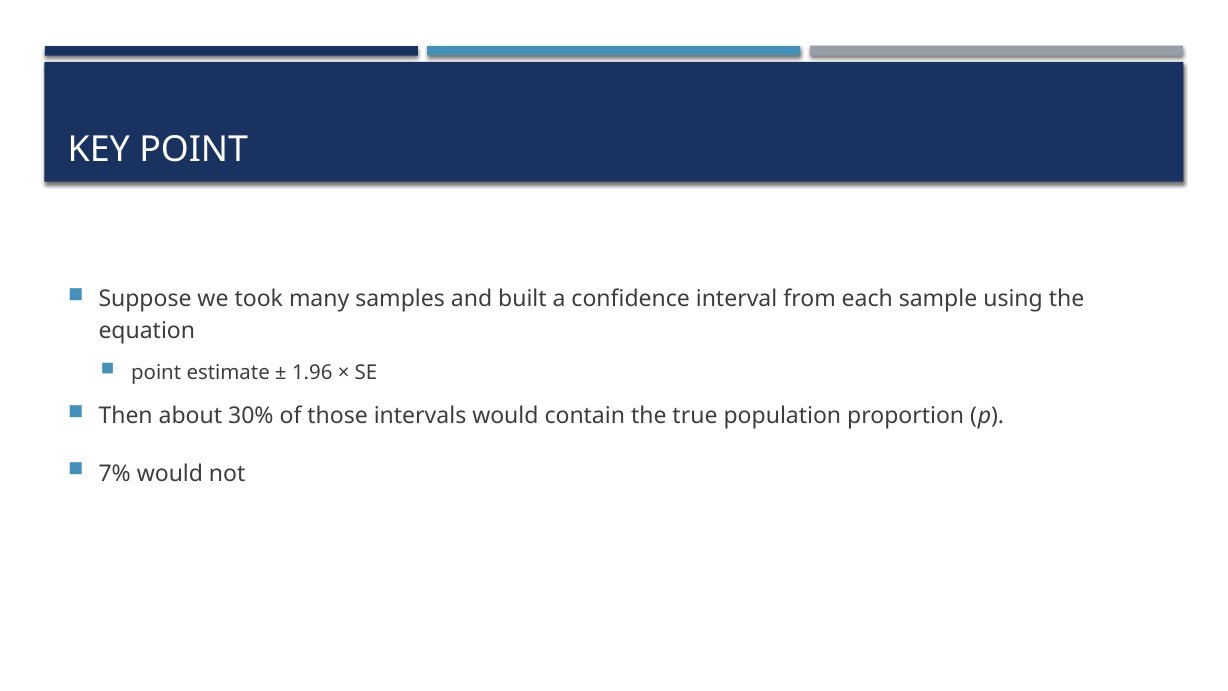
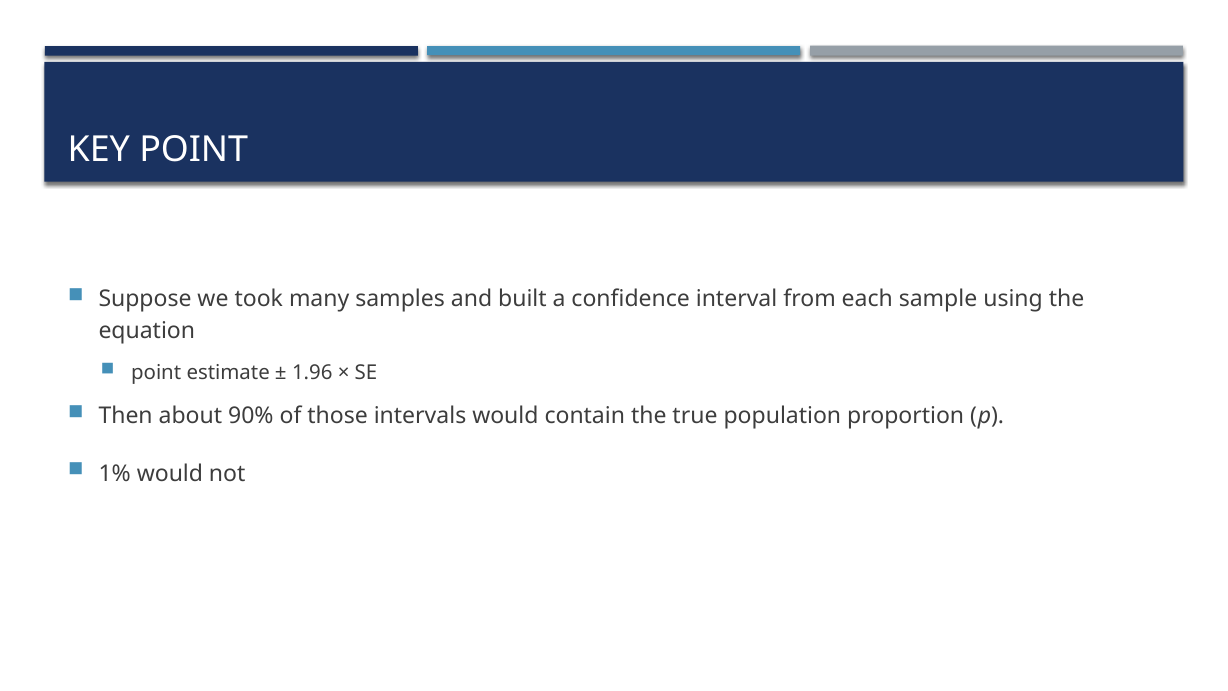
30%: 30% -> 90% (251, 416)
7%: 7% -> 1% (115, 473)
